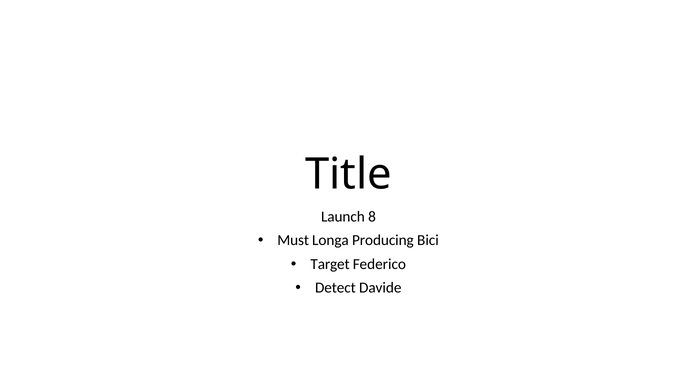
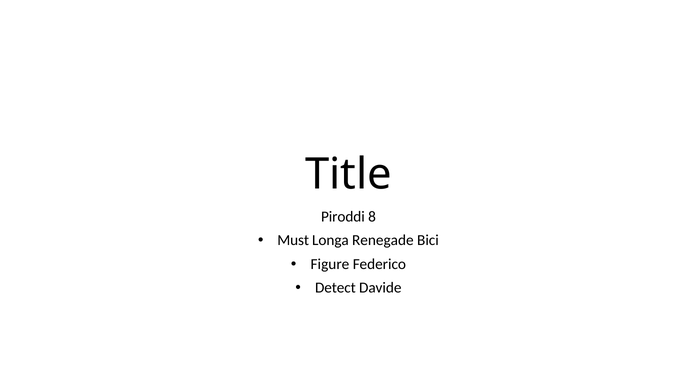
Launch: Launch -> Piroddi (343, 217)
Producing: Producing -> Renegade (383, 240)
Target: Target -> Figure (330, 264)
